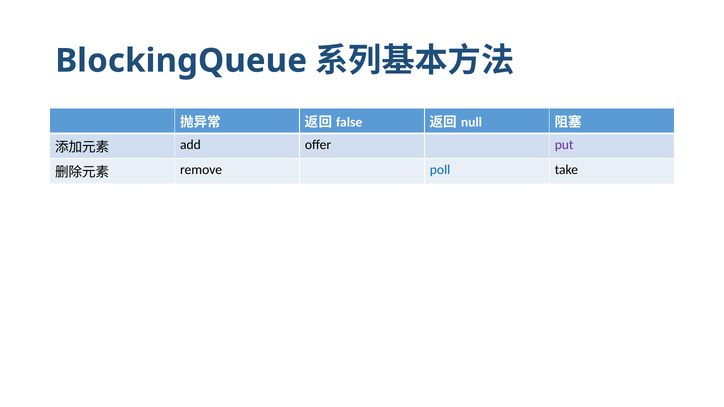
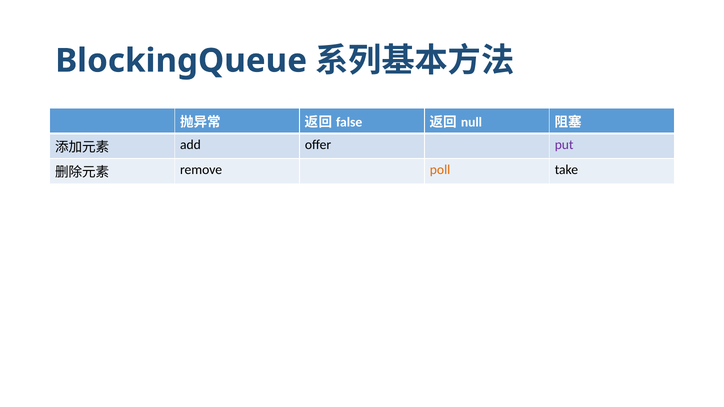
poll colour: blue -> orange (440, 170)
